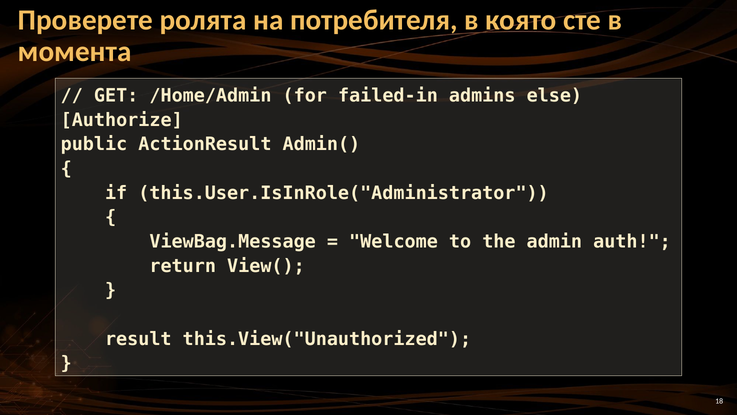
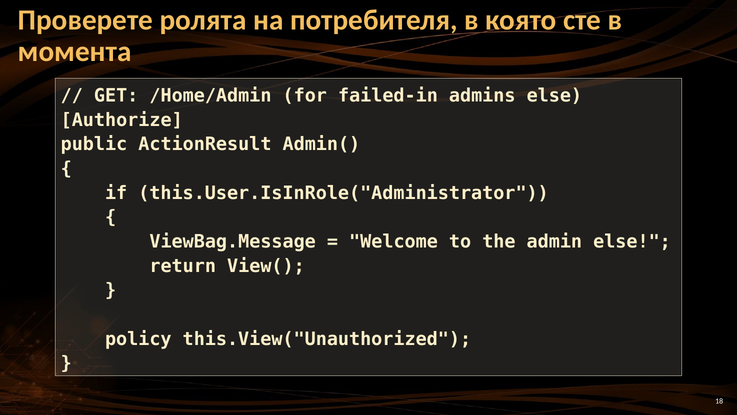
admin auth: auth -> else (632, 241)
result: result -> policy (138, 339)
